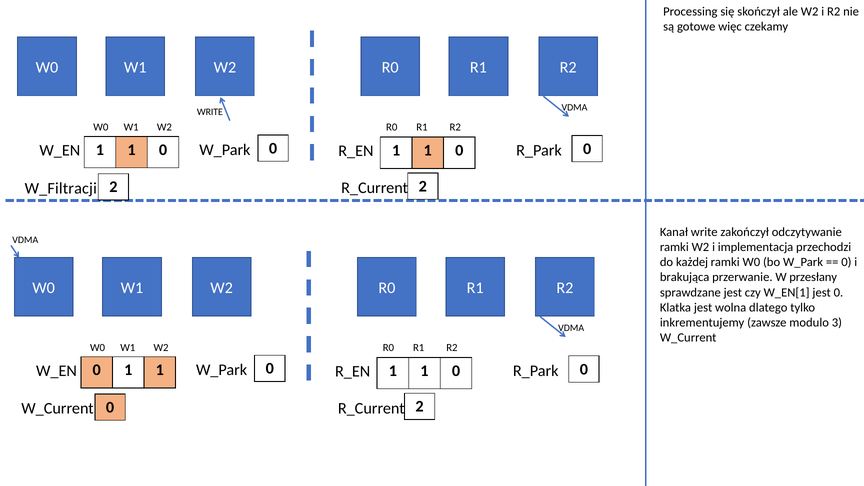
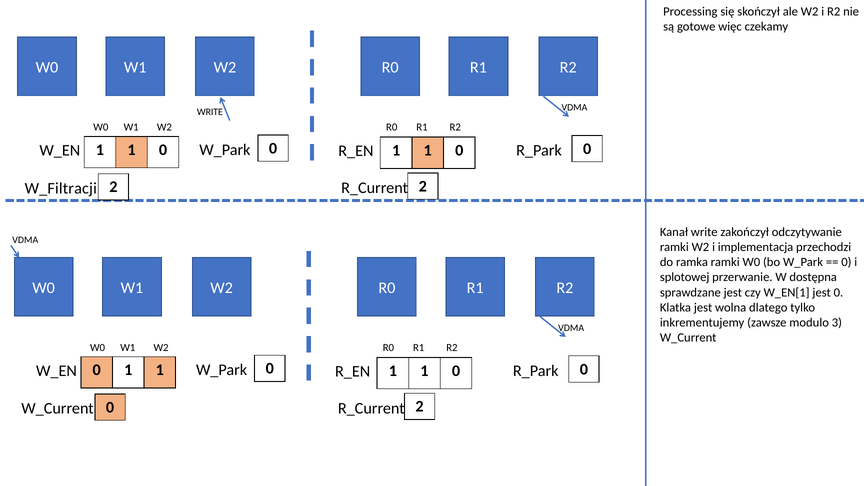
każdej: każdej -> ramka (692, 262)
brakująca: brakująca -> splotowej (685, 277)
przesłany: przesłany -> dostępna (813, 277)
